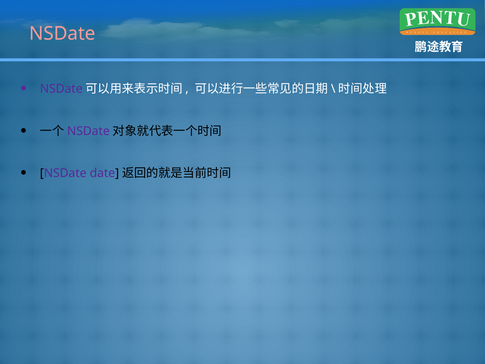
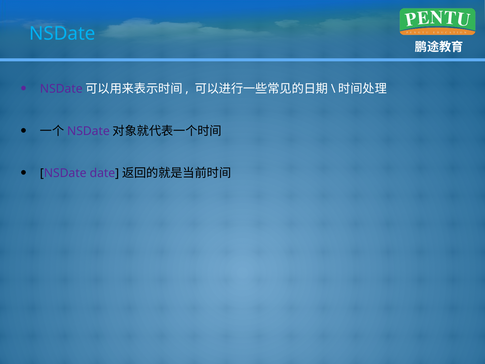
NSDate colour: pink -> light blue (62, 34)
